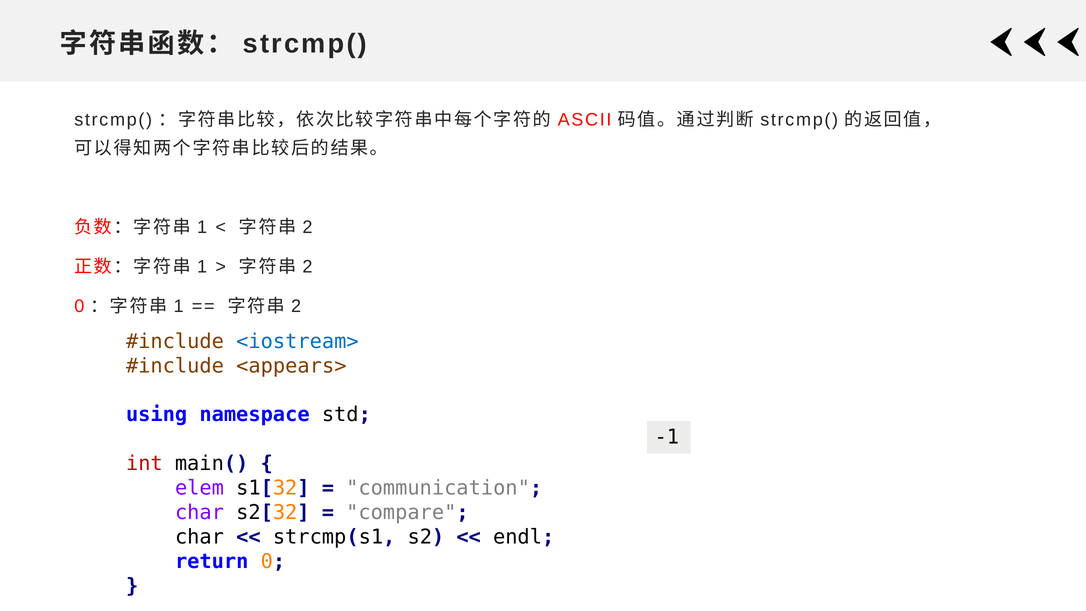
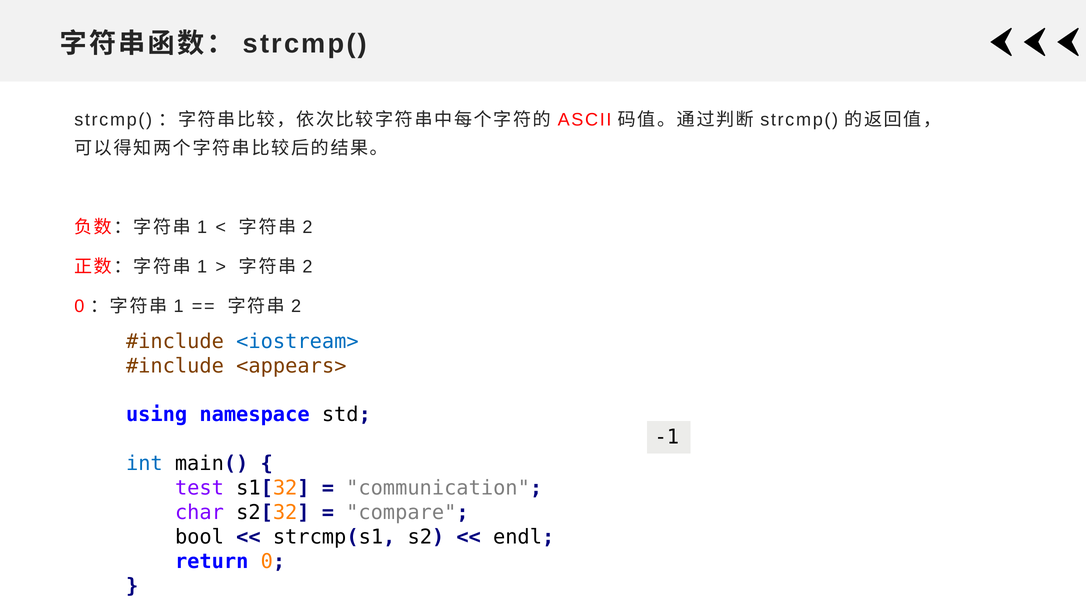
int colour: red -> blue (144, 464)
elem: elem -> test (199, 488)
char: char -> bool (199, 537)
